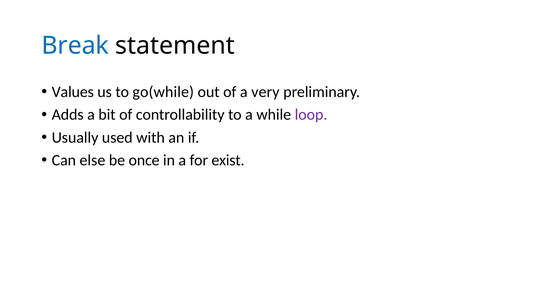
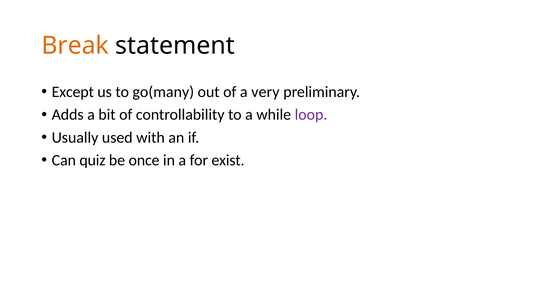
Break colour: blue -> orange (75, 46)
Values: Values -> Except (73, 92)
go(while: go(while -> go(many (163, 92)
else: else -> quiz (93, 160)
